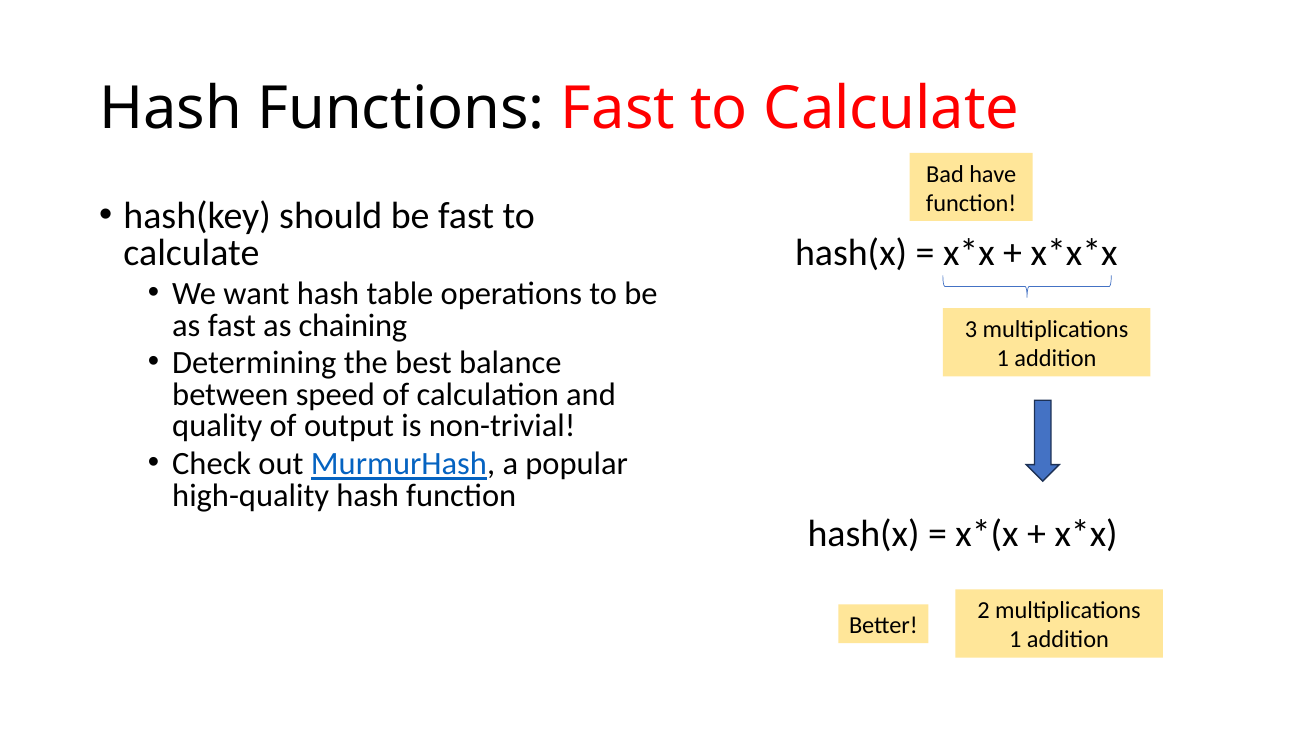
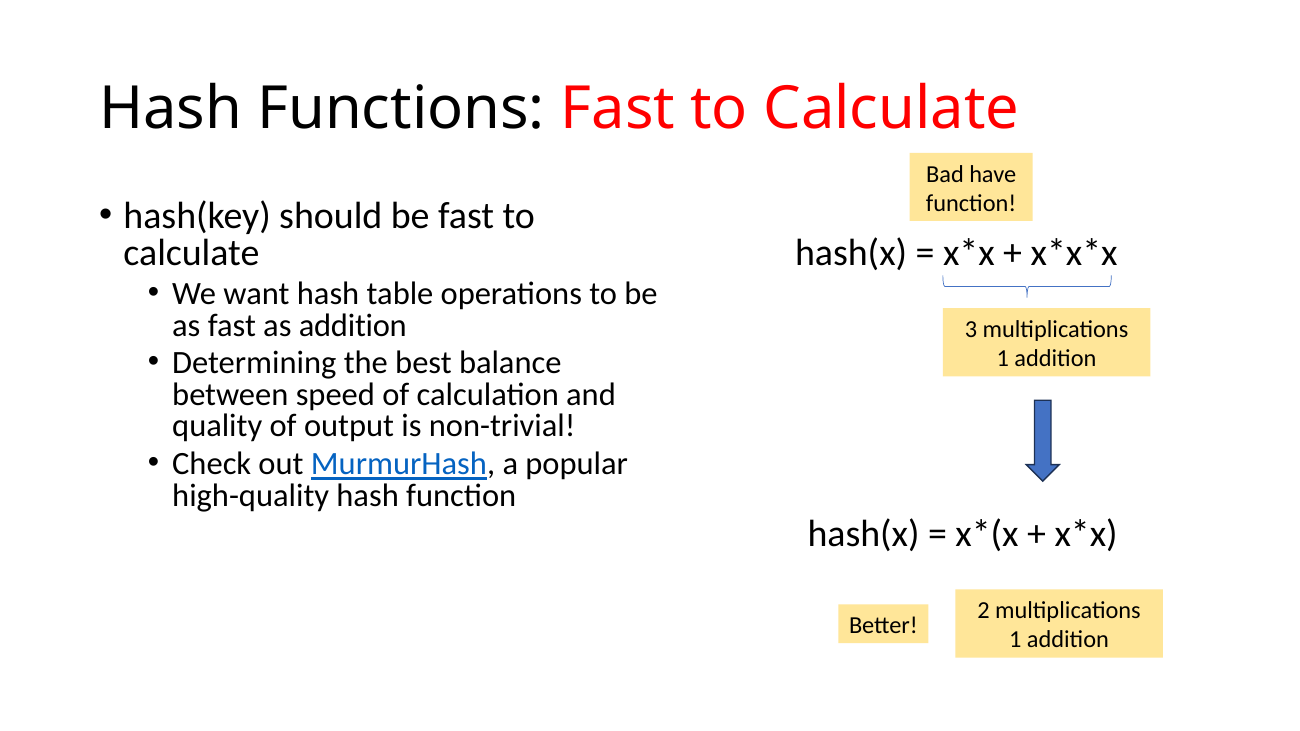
as chaining: chaining -> addition (353, 325)
